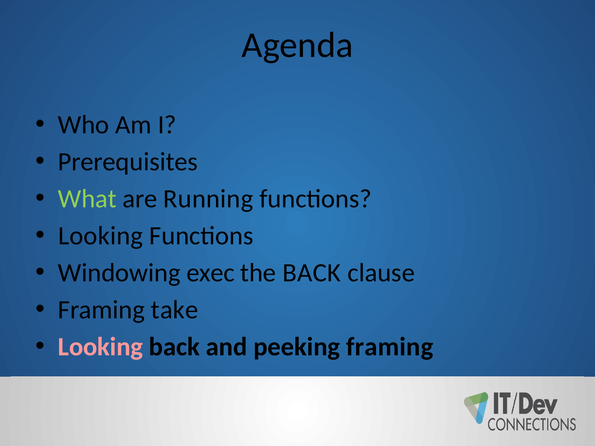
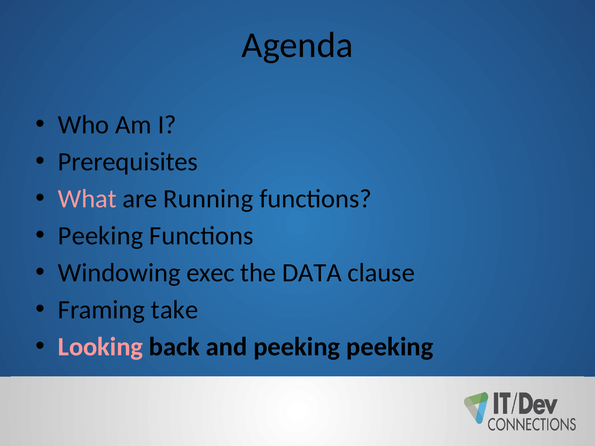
What colour: light green -> pink (87, 199)
Looking: Looking -> Peeking (101, 236)
the BACK: BACK -> DATA (312, 273)
peeking framing: framing -> peeking (390, 347)
